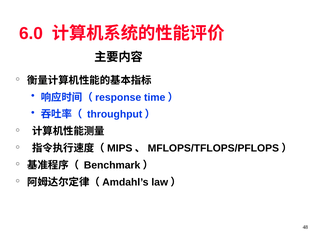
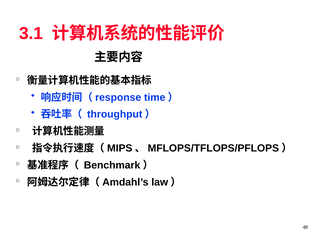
6.0: 6.0 -> 3.1 (31, 33)
